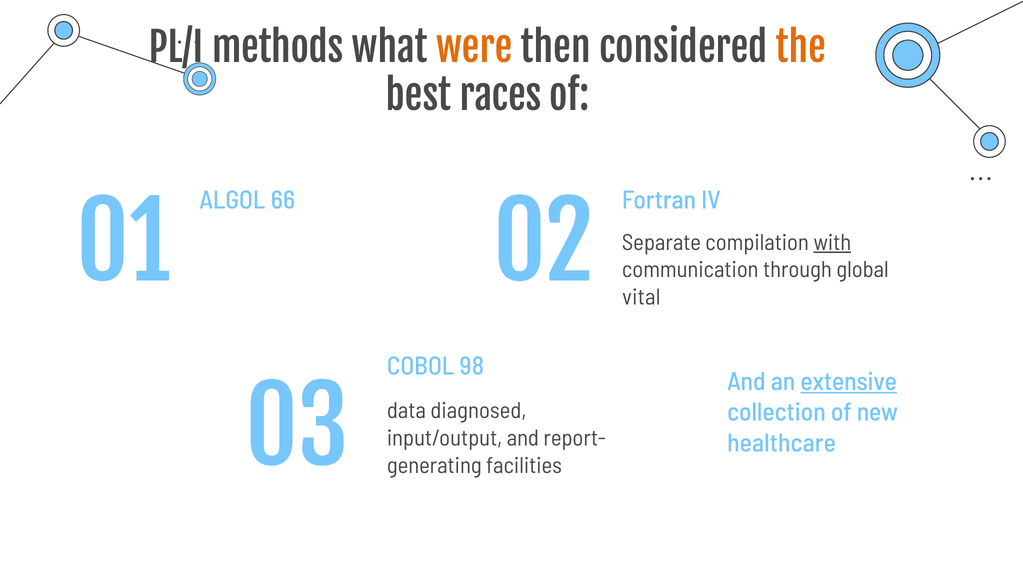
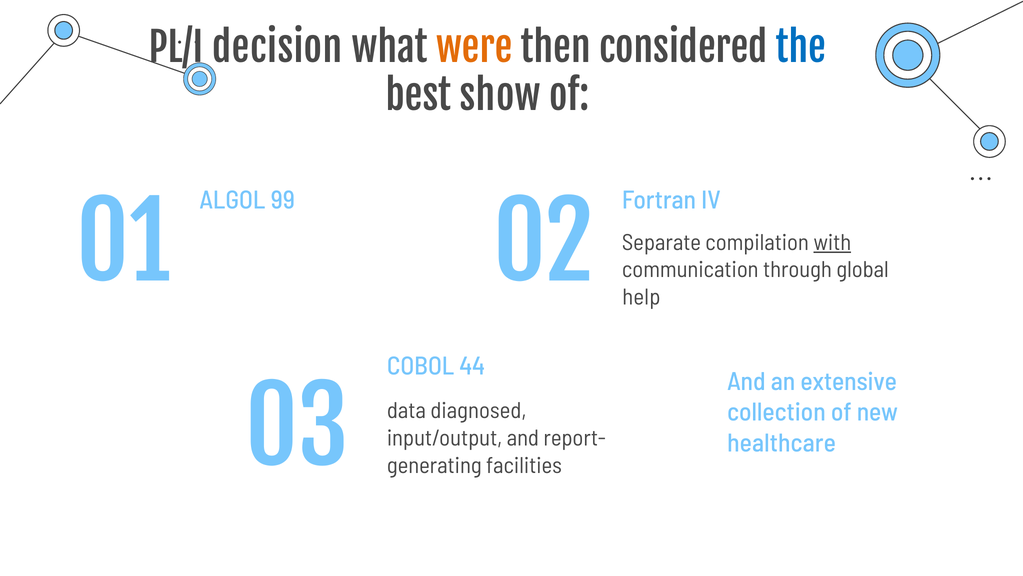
methods: methods -> decision (277, 49)
the colour: orange -> blue (801, 49)
races: races -> show (500, 97)
66: 66 -> 99 (283, 200)
vital: vital -> help (641, 297)
98: 98 -> 44 (472, 366)
extensive underline: present -> none (849, 381)
